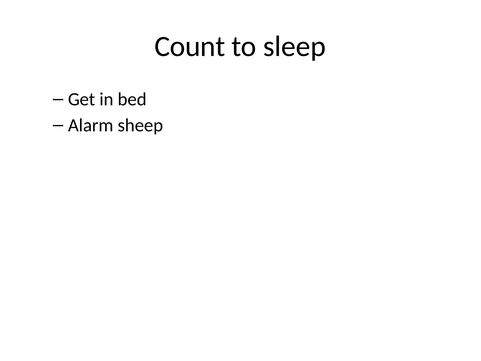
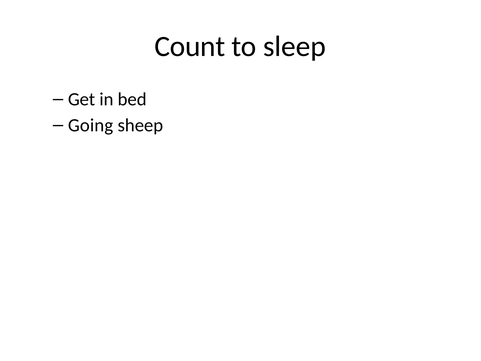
Alarm: Alarm -> Going (91, 125)
